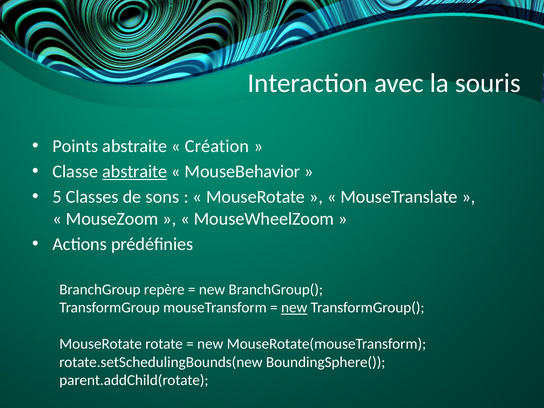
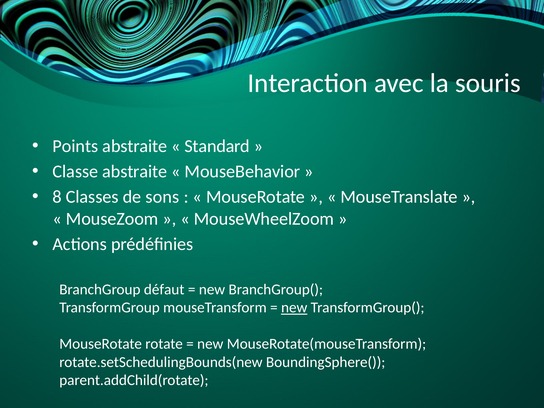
Création: Création -> Standard (217, 146)
abstraite underline: present -> none (135, 172)
5: 5 -> 8 (57, 197)
repère: repère -> défaut (164, 289)
